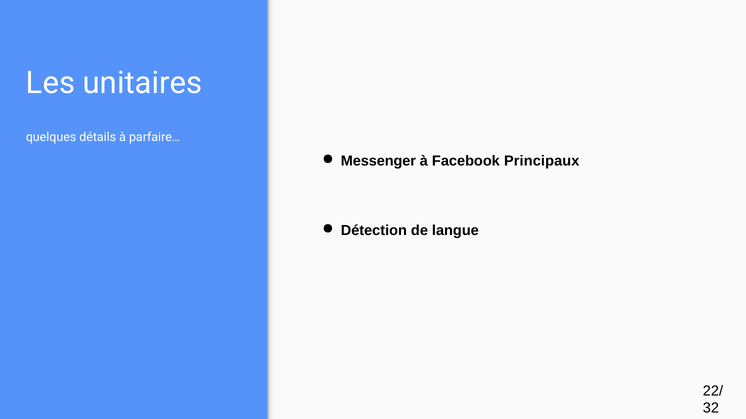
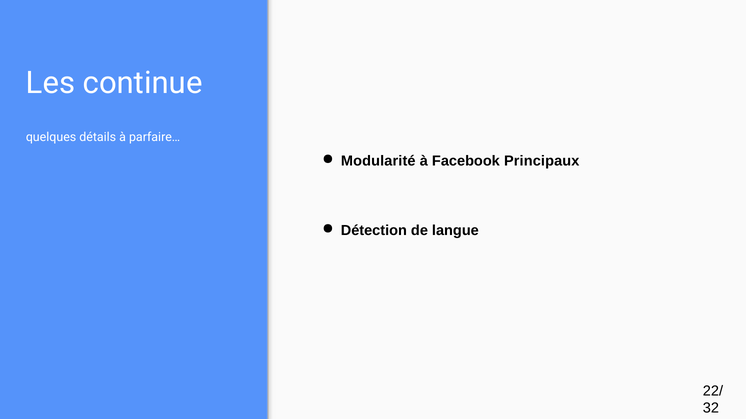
unitaires: unitaires -> continue (143, 83)
Messenger: Messenger -> Modularité (378, 161)
